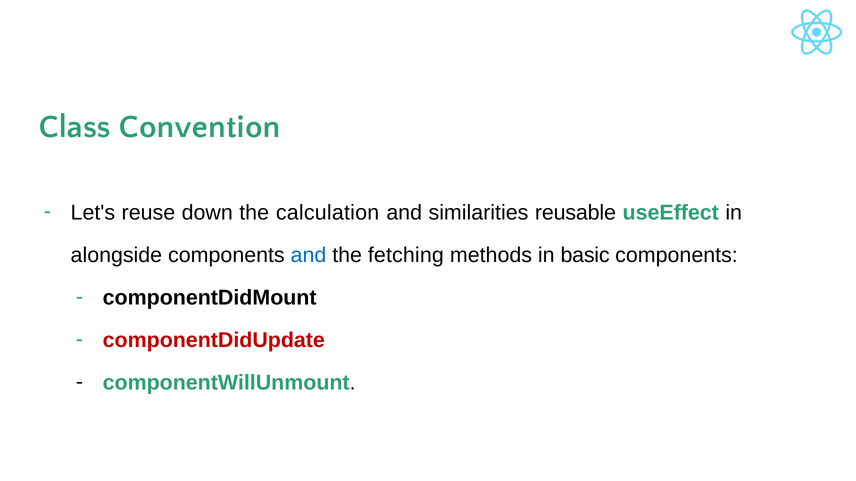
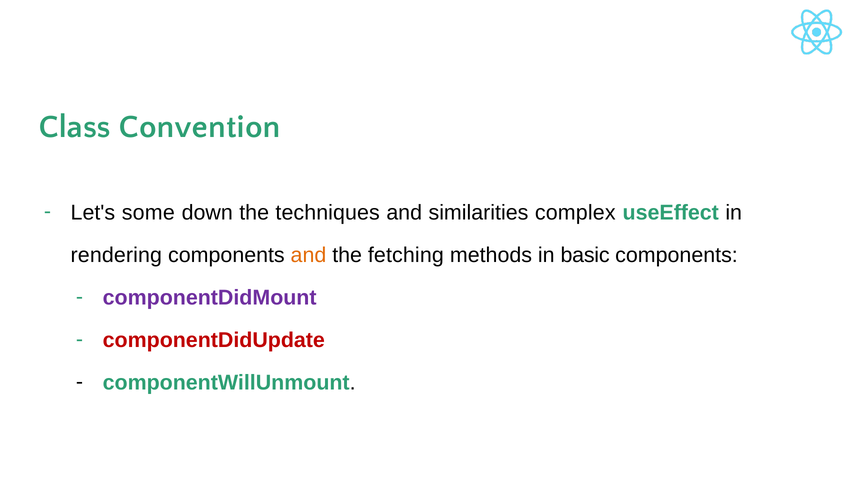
reuse: reuse -> some (148, 213)
calculation: calculation -> techniques (328, 213)
reusable: reusable -> complex (575, 213)
alongside: alongside -> rendering (116, 255)
and colour: blue -> orange (308, 255)
componentDidMount colour: black -> purple (210, 298)
